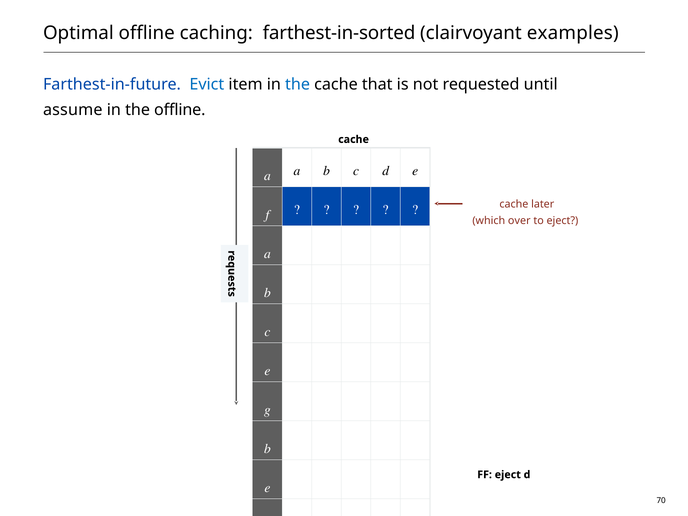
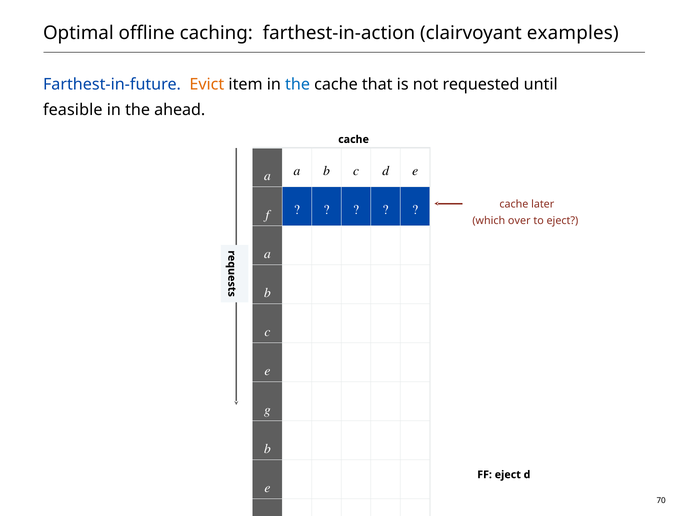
farthest-in-sorted: farthest-in-sorted -> farthest-in-action (339, 33)
Evict colour: blue -> orange (207, 84)
assume: assume -> feasible (73, 110)
the offline: offline -> ahead (180, 110)
